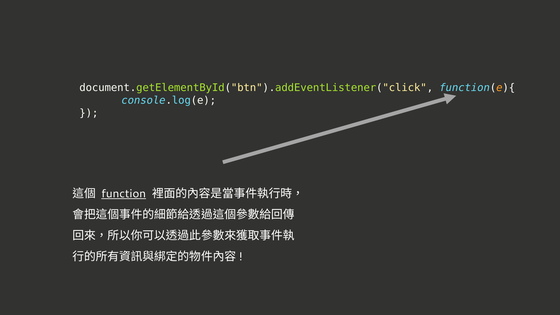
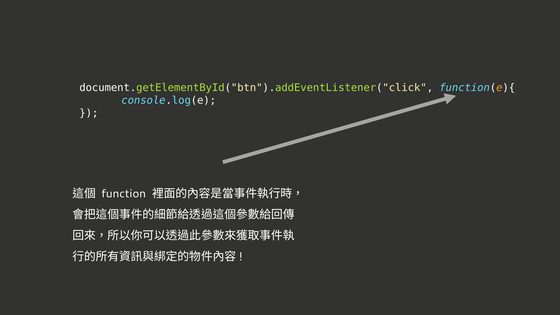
function underline: present -> none (124, 194)
